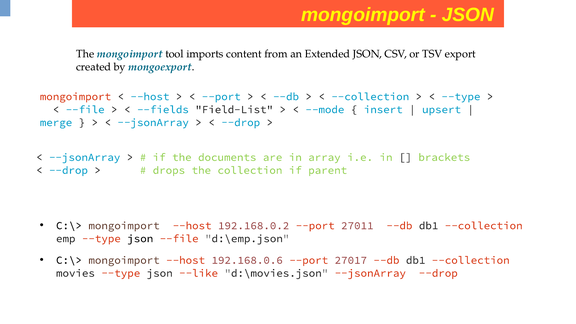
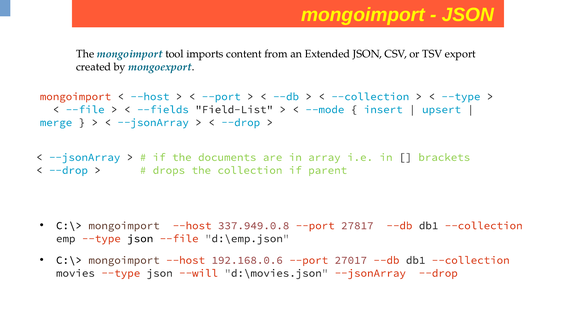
192.168.0.2: 192.168.0.2 -> 337.949.0.8 (254, 226)
27011: 27011 -> 27817 (357, 226)
--like: --like -> --will (199, 273)
